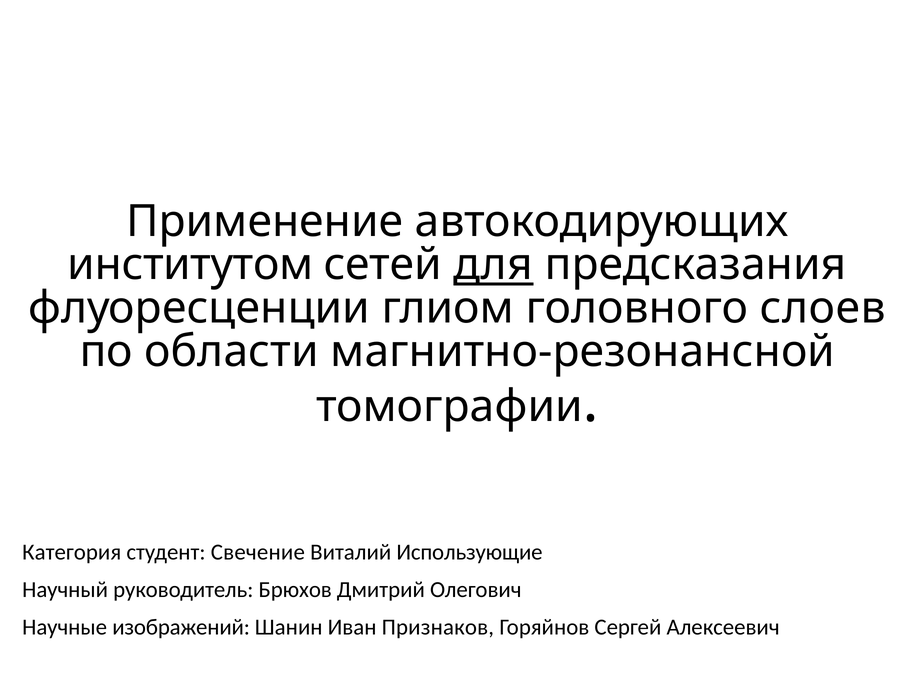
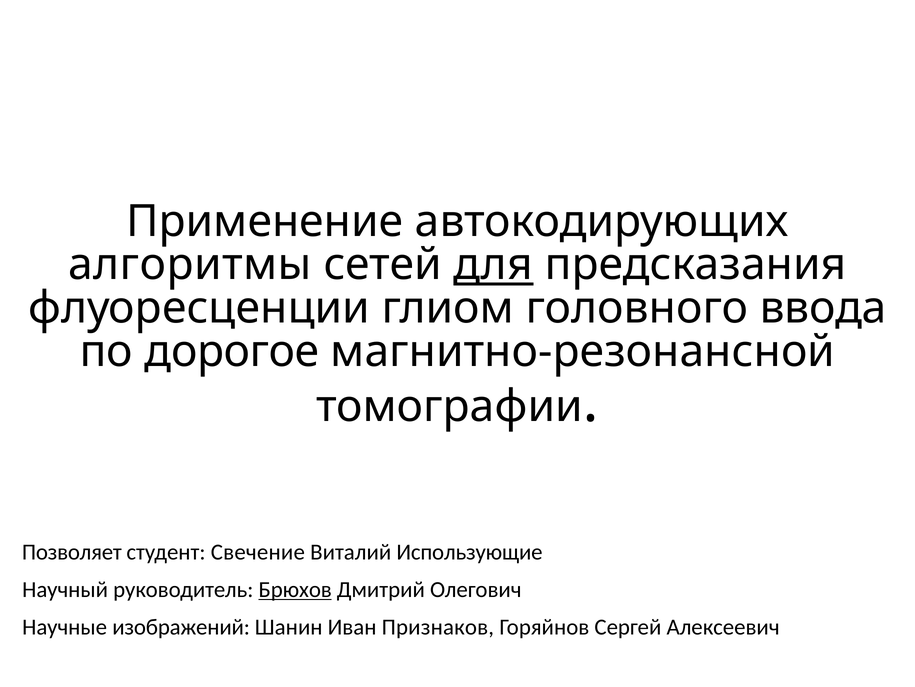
институтом: институтом -> алгоритмы (190, 265)
слоев: слоев -> ввода (823, 308)
области: области -> дорогое (232, 351)
Категория: Категория -> Позволяет (72, 552)
Брюхов underline: none -> present (295, 589)
